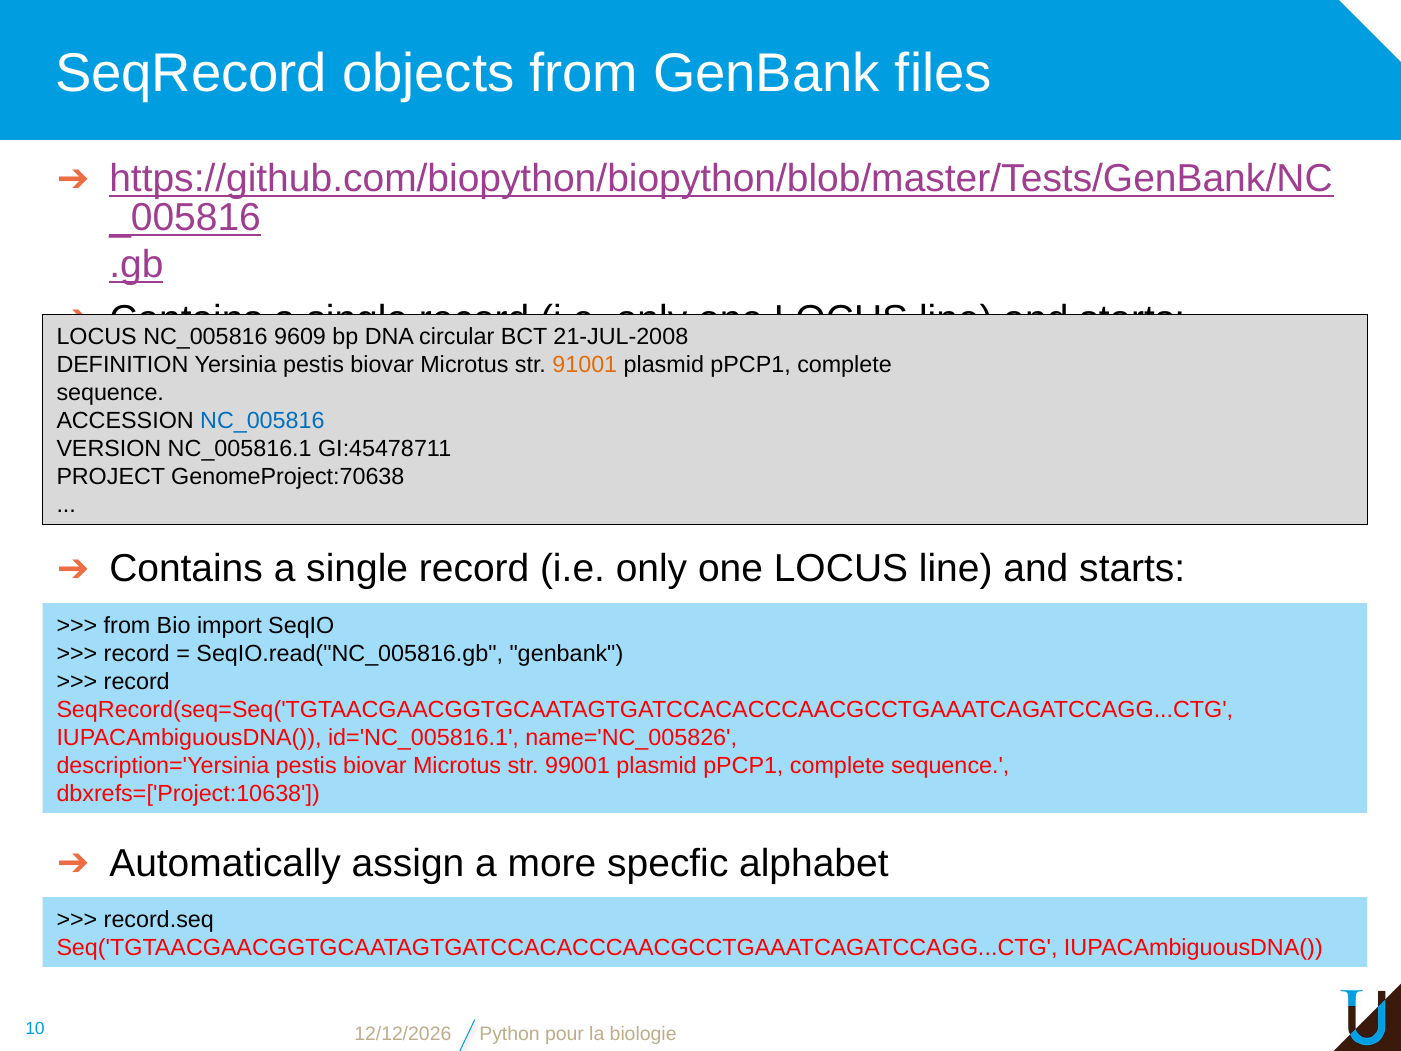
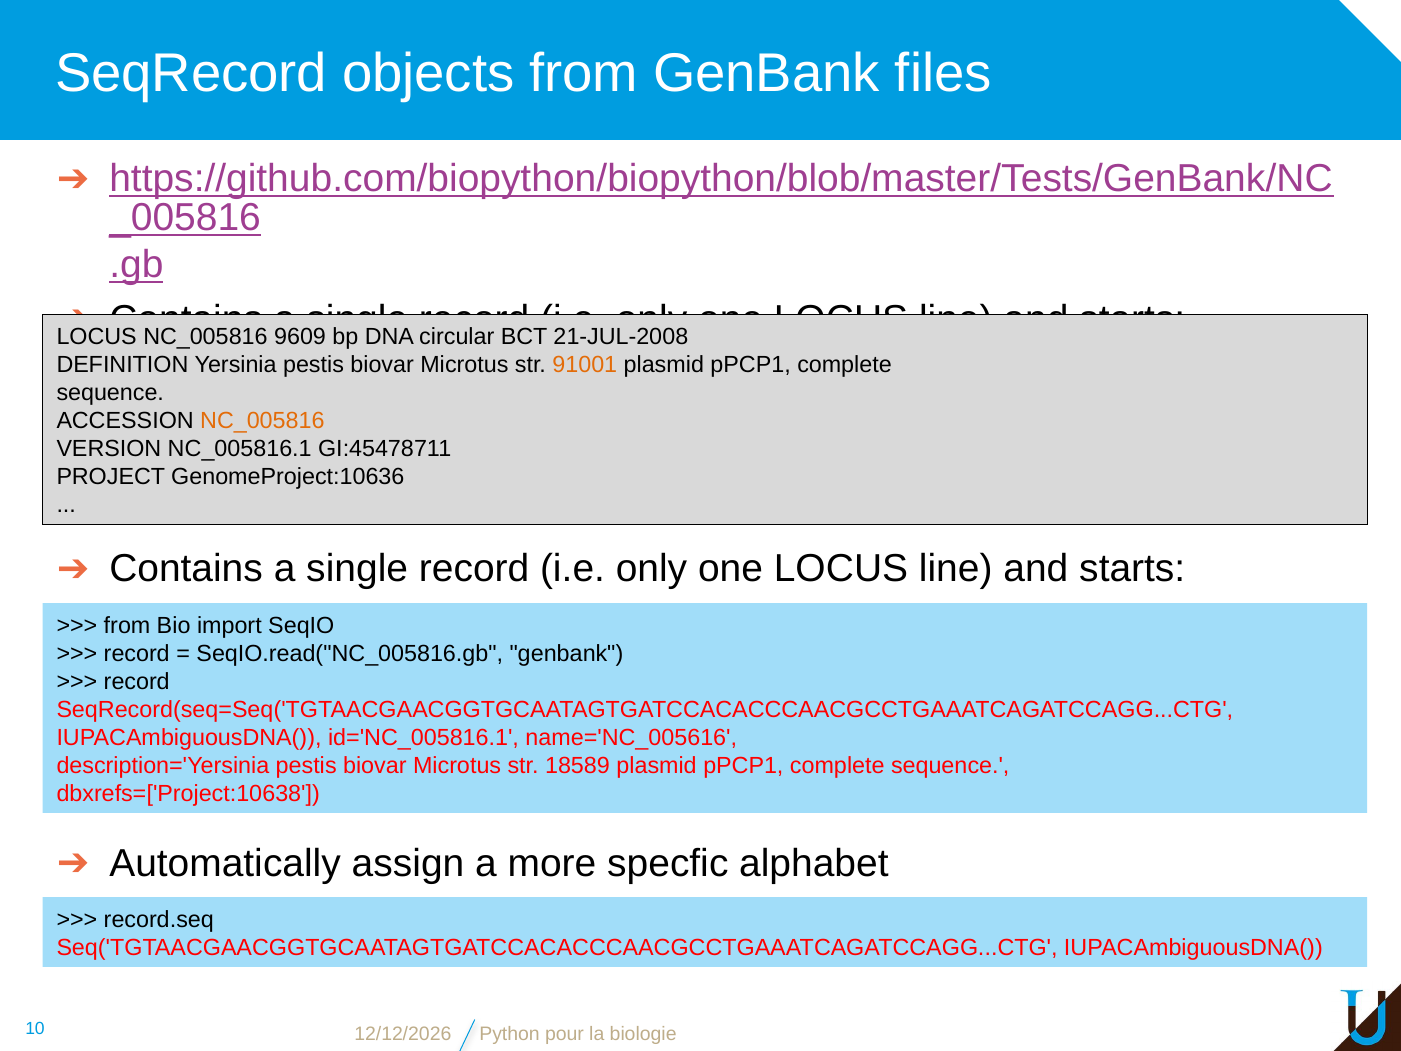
NC_005816 colour: blue -> orange (262, 421)
GenomeProject:70638: GenomeProject:70638 -> GenomeProject:10636 (288, 477)
name='NC_005826: name='NC_005826 -> name='NC_005616 (631, 737)
99001: 99001 -> 18589 (577, 765)
